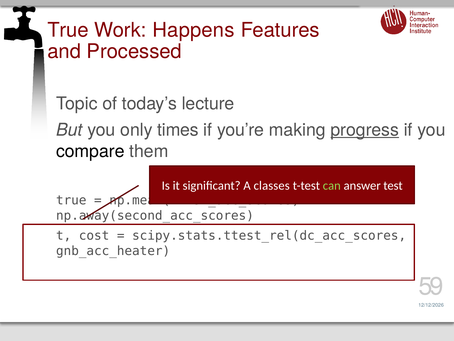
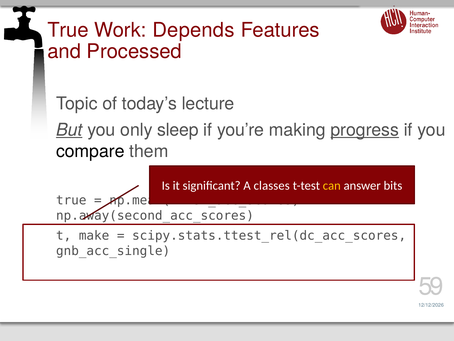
Happens: Happens -> Depends (194, 30)
But underline: none -> present (69, 130)
times: times -> sleep (178, 130)
can colour: light green -> yellow (332, 185)
test: test -> bits (393, 185)
cost: cost -> make (94, 235)
gnb_acc_heater: gnb_acc_heater -> gnb_acc_single (113, 251)
